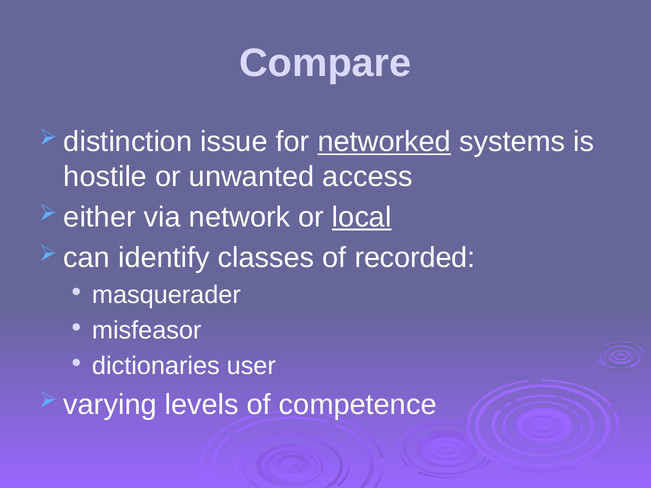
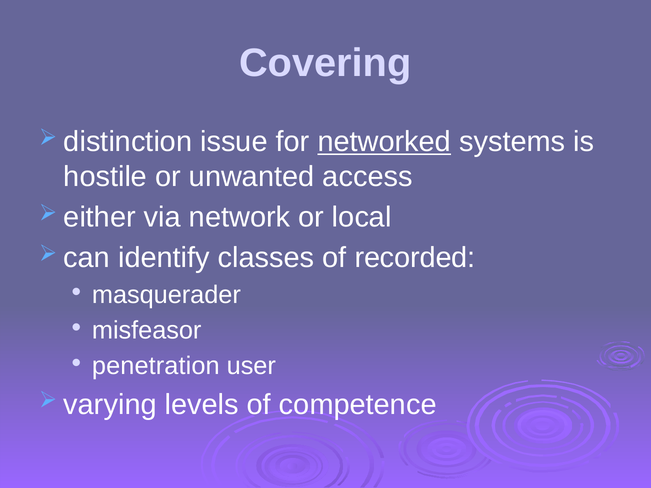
Compare: Compare -> Covering (325, 63)
local underline: present -> none (362, 217)
dictionaries: dictionaries -> penetration (156, 366)
